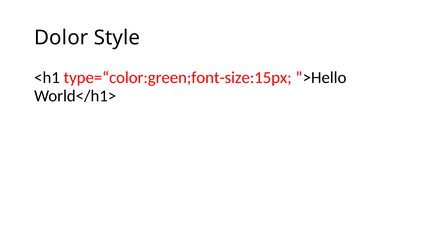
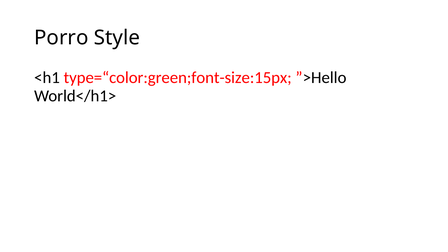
Dolor: Dolor -> Porro (61, 38)
